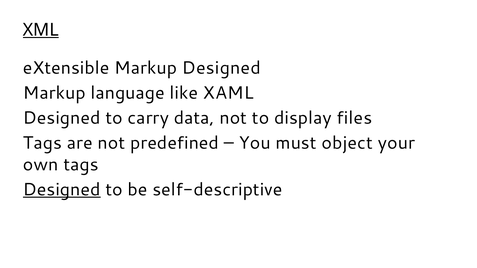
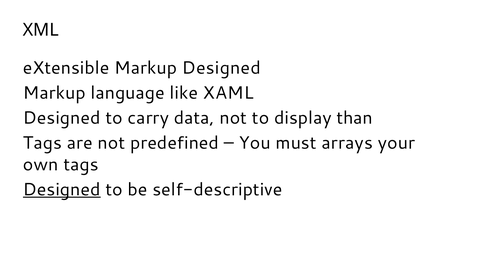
XML underline: present -> none (41, 30)
files: files -> than (355, 118)
object: object -> arrays (347, 143)
